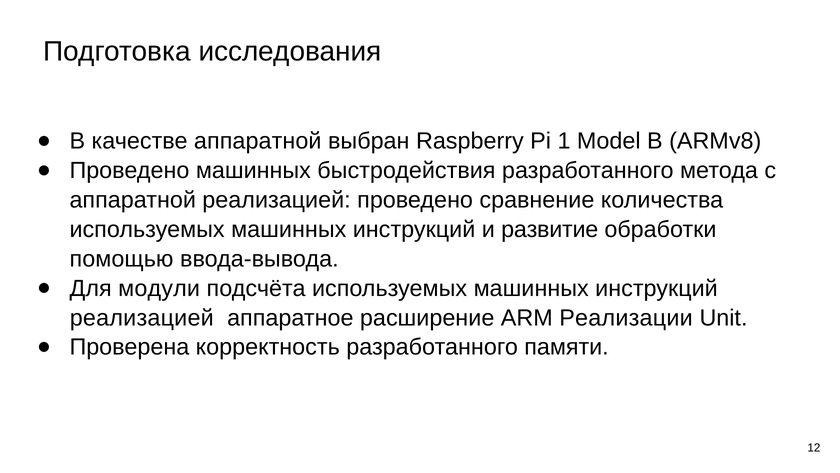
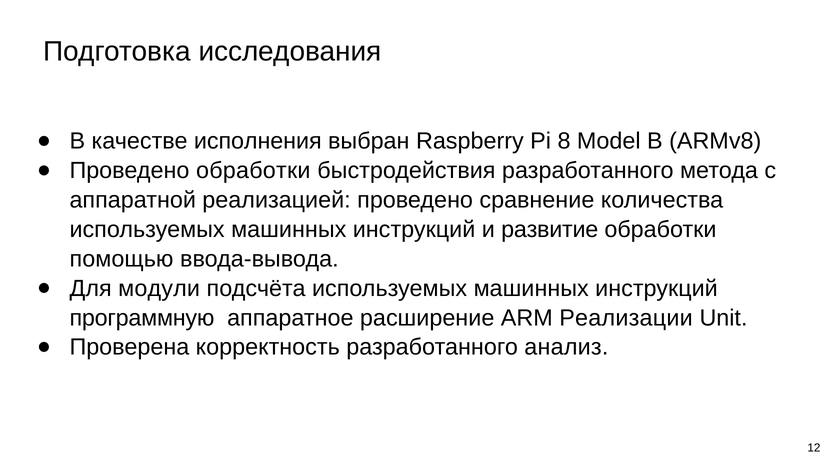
качестве аппаратной: аппаратной -> исполнения (258, 141)
1: 1 -> 8 (564, 141)
Проведено машинных: машинных -> обработки (253, 171)
реализацией: реализацией -> программную (142, 318)
памяти: памяти -> анализ (566, 347)
